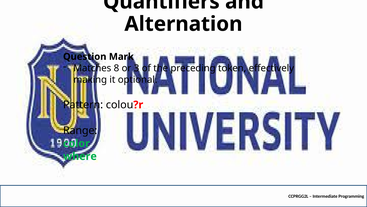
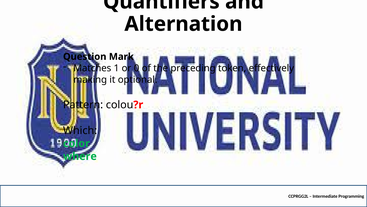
8: 8 -> 1 (116, 68)
3: 3 -> 0 (137, 68)
Range: Range -> Which (80, 130)
